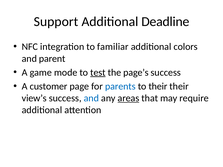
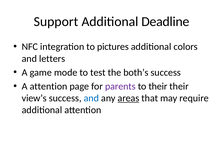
familiar: familiar -> pictures (113, 47)
parent: parent -> letters (52, 59)
test underline: present -> none (98, 73)
page’s: page’s -> both’s (136, 73)
A customer: customer -> attention (49, 86)
parents colour: blue -> purple (120, 86)
